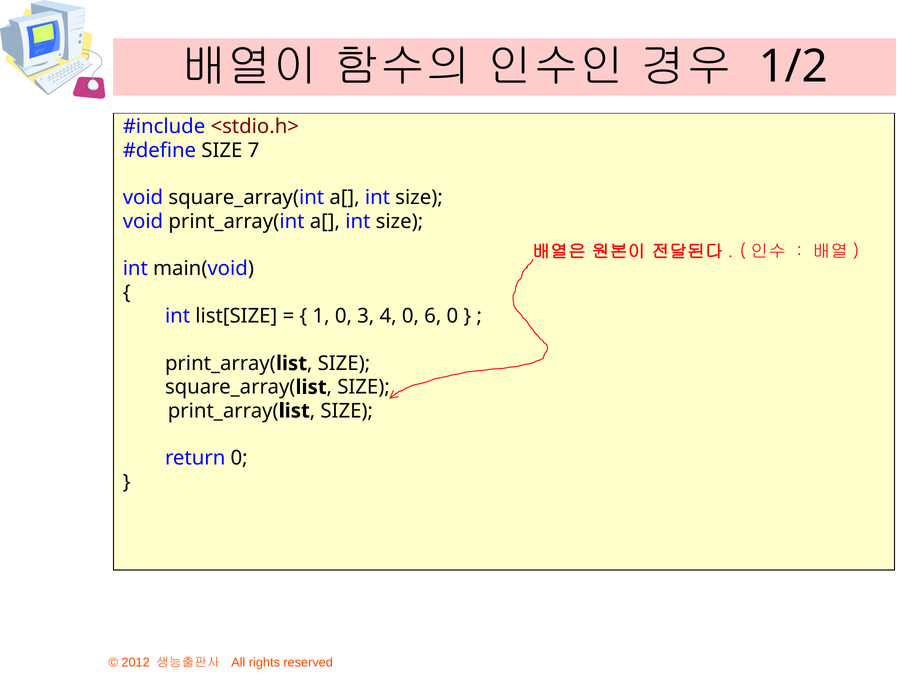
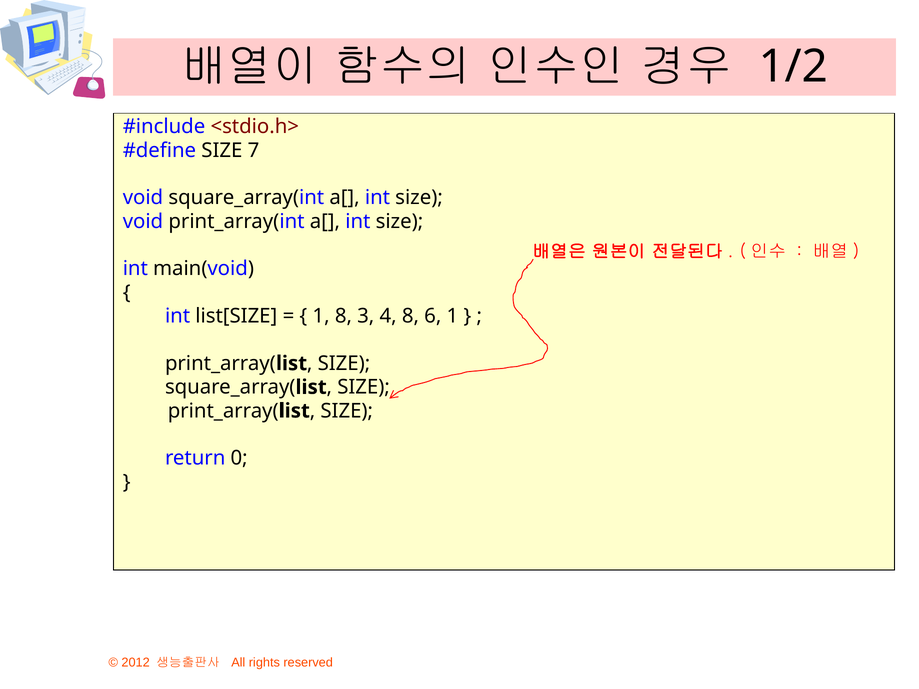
1 0: 0 -> 8 (343, 316)
4 0: 0 -> 8 (411, 316)
6 0: 0 -> 1 (452, 316)
